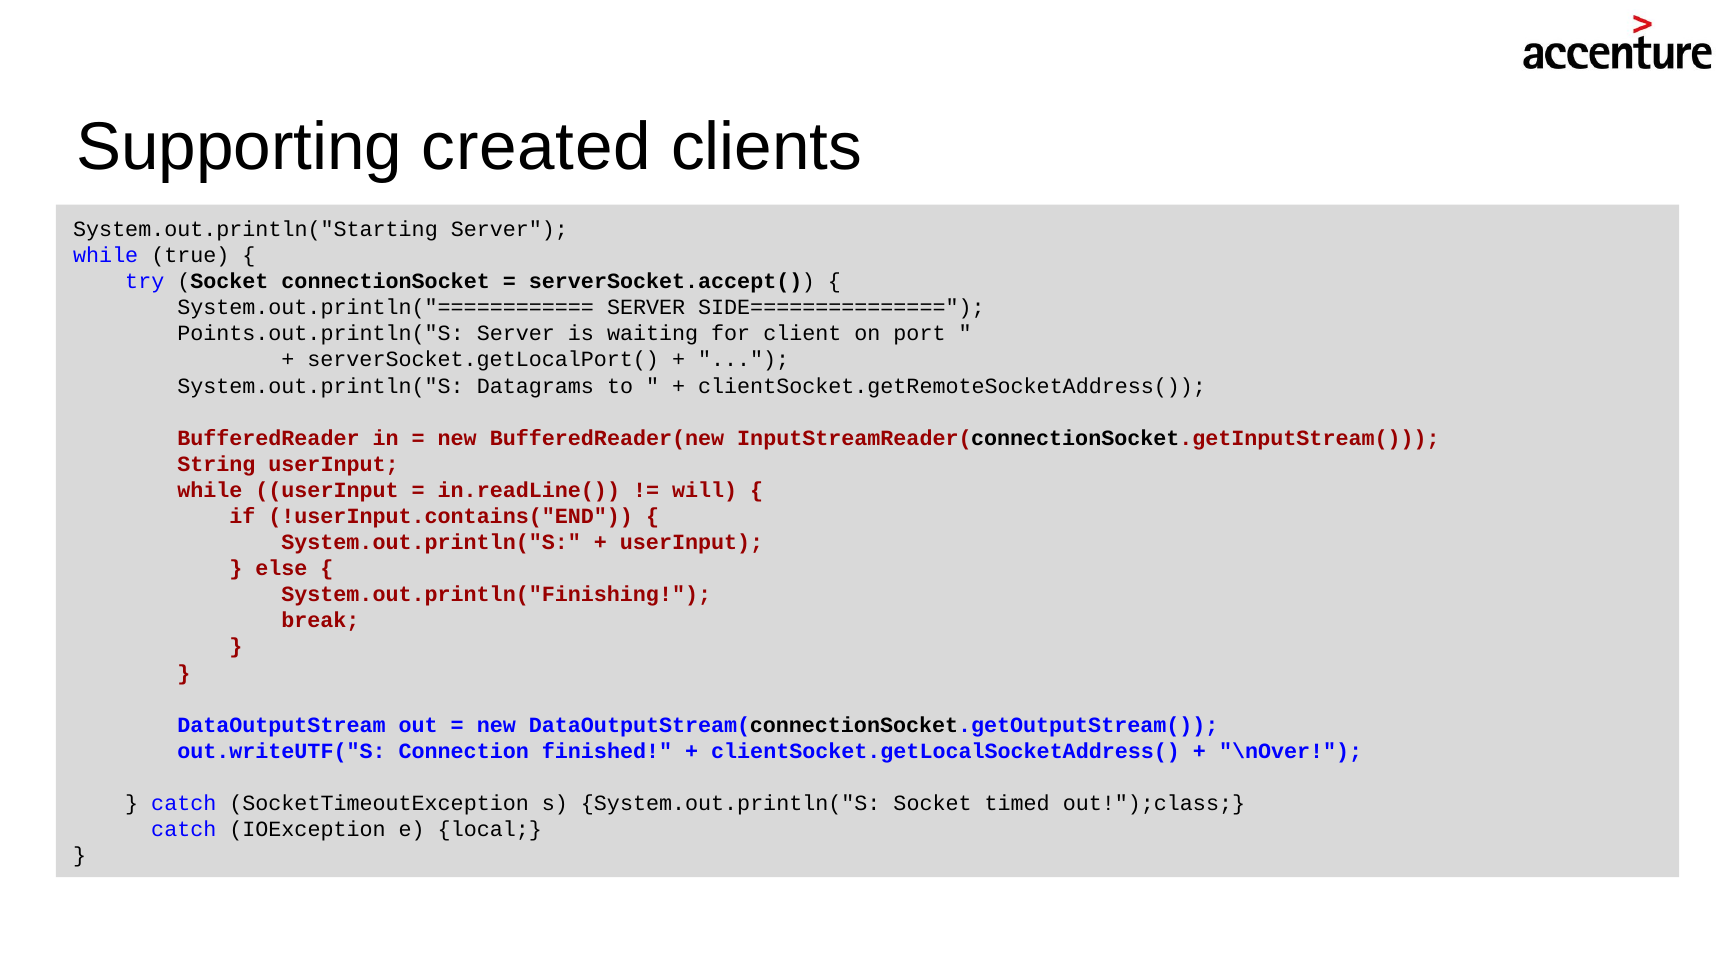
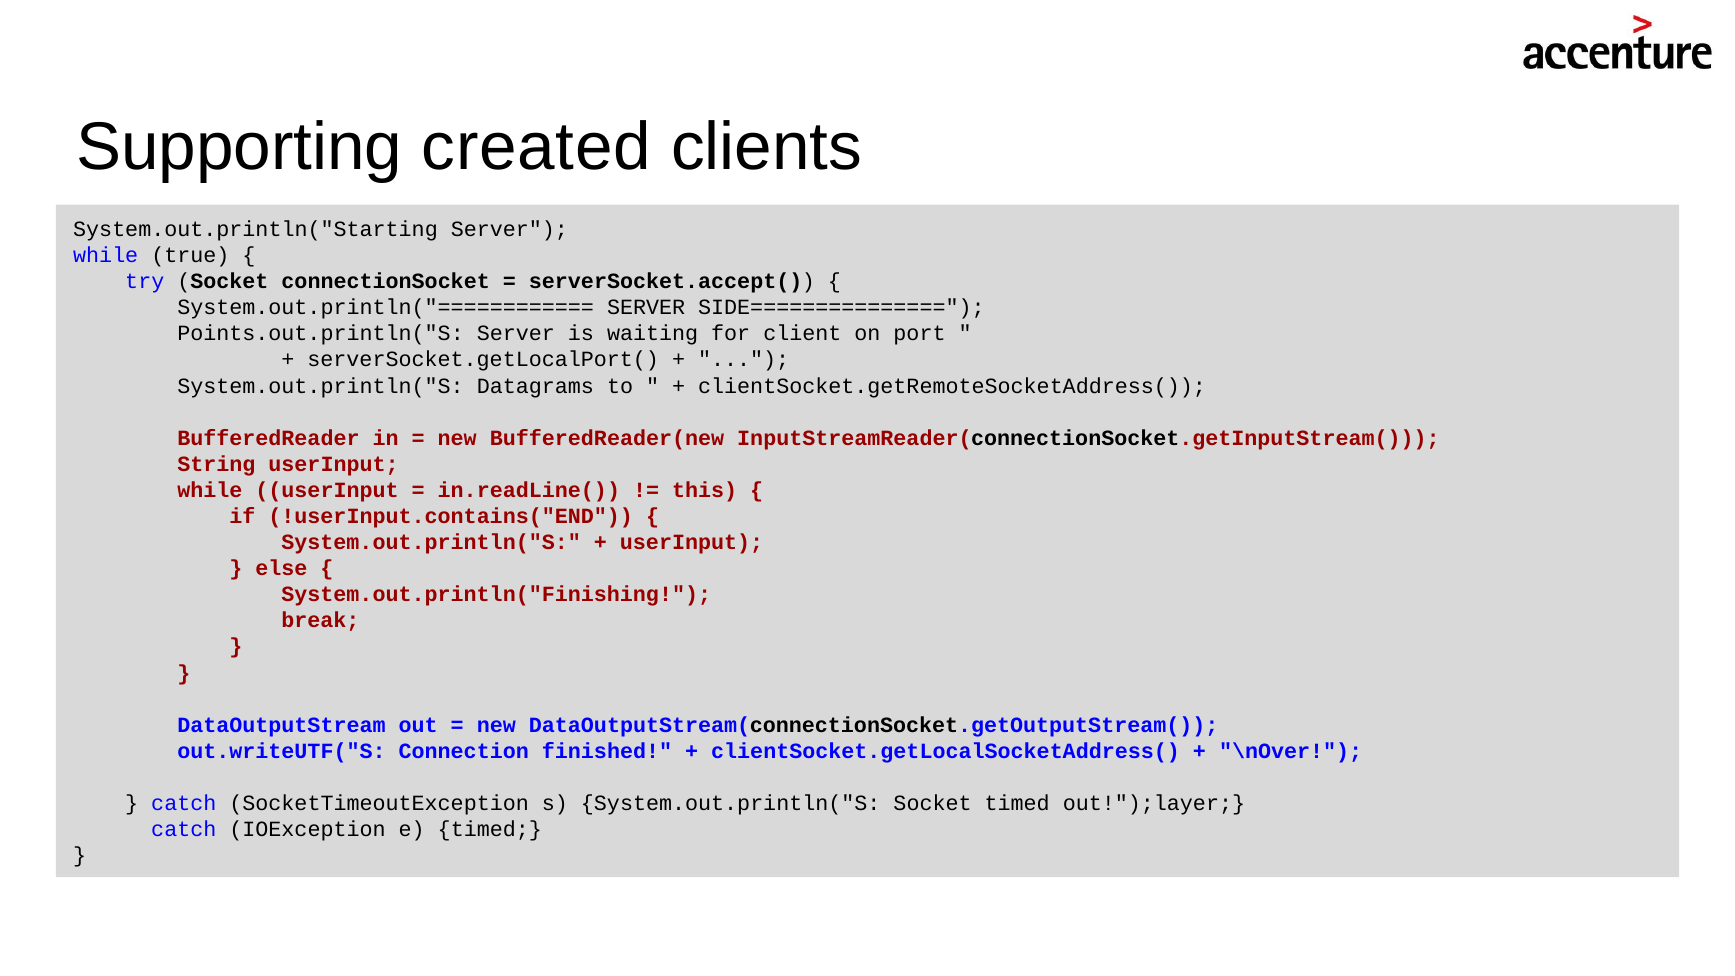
will: will -> this (705, 490)
out!");class: out!");class -> out!");layer (1154, 803)
e local: local -> timed (490, 829)
